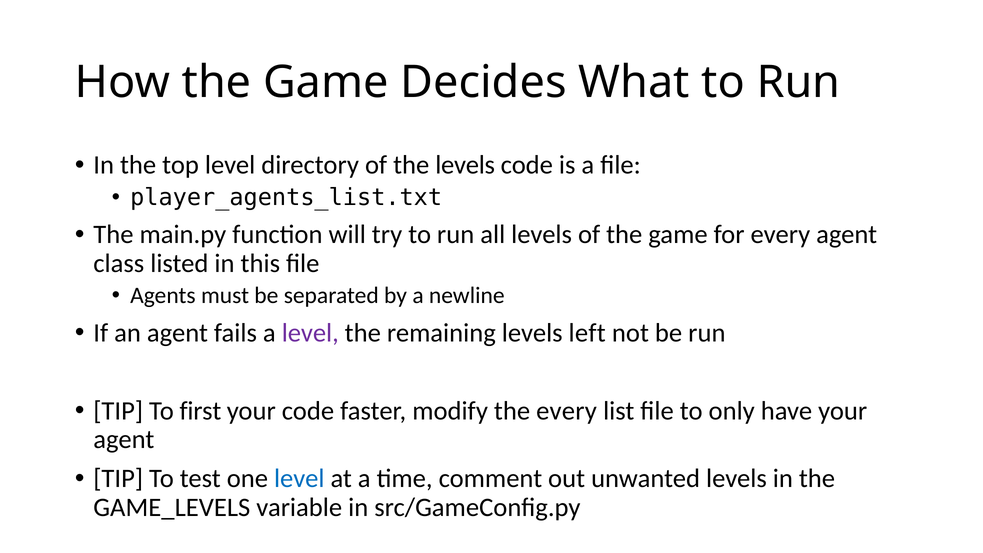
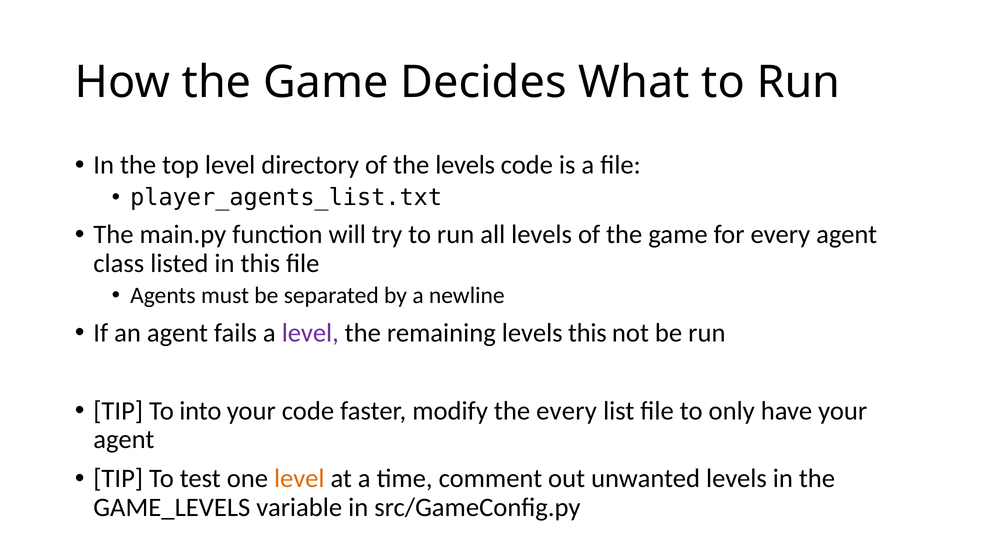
levels left: left -> this (587, 333)
first: first -> into (200, 411)
level colour: blue -> orange (299, 479)
